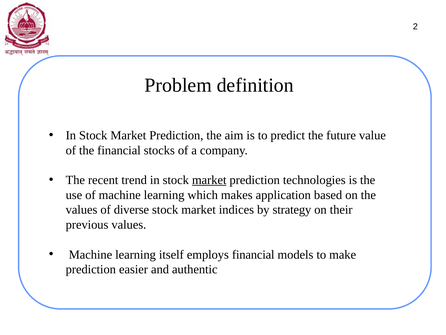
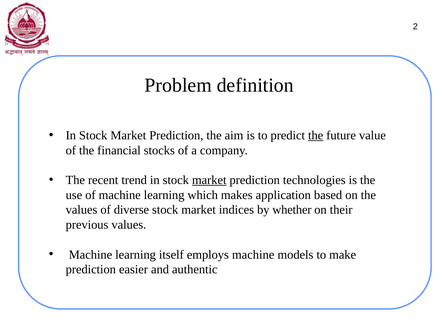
the underline: none -> present (316, 135)
strategy: strategy -> whether (292, 210)
employs financial: financial -> machine (253, 254)
